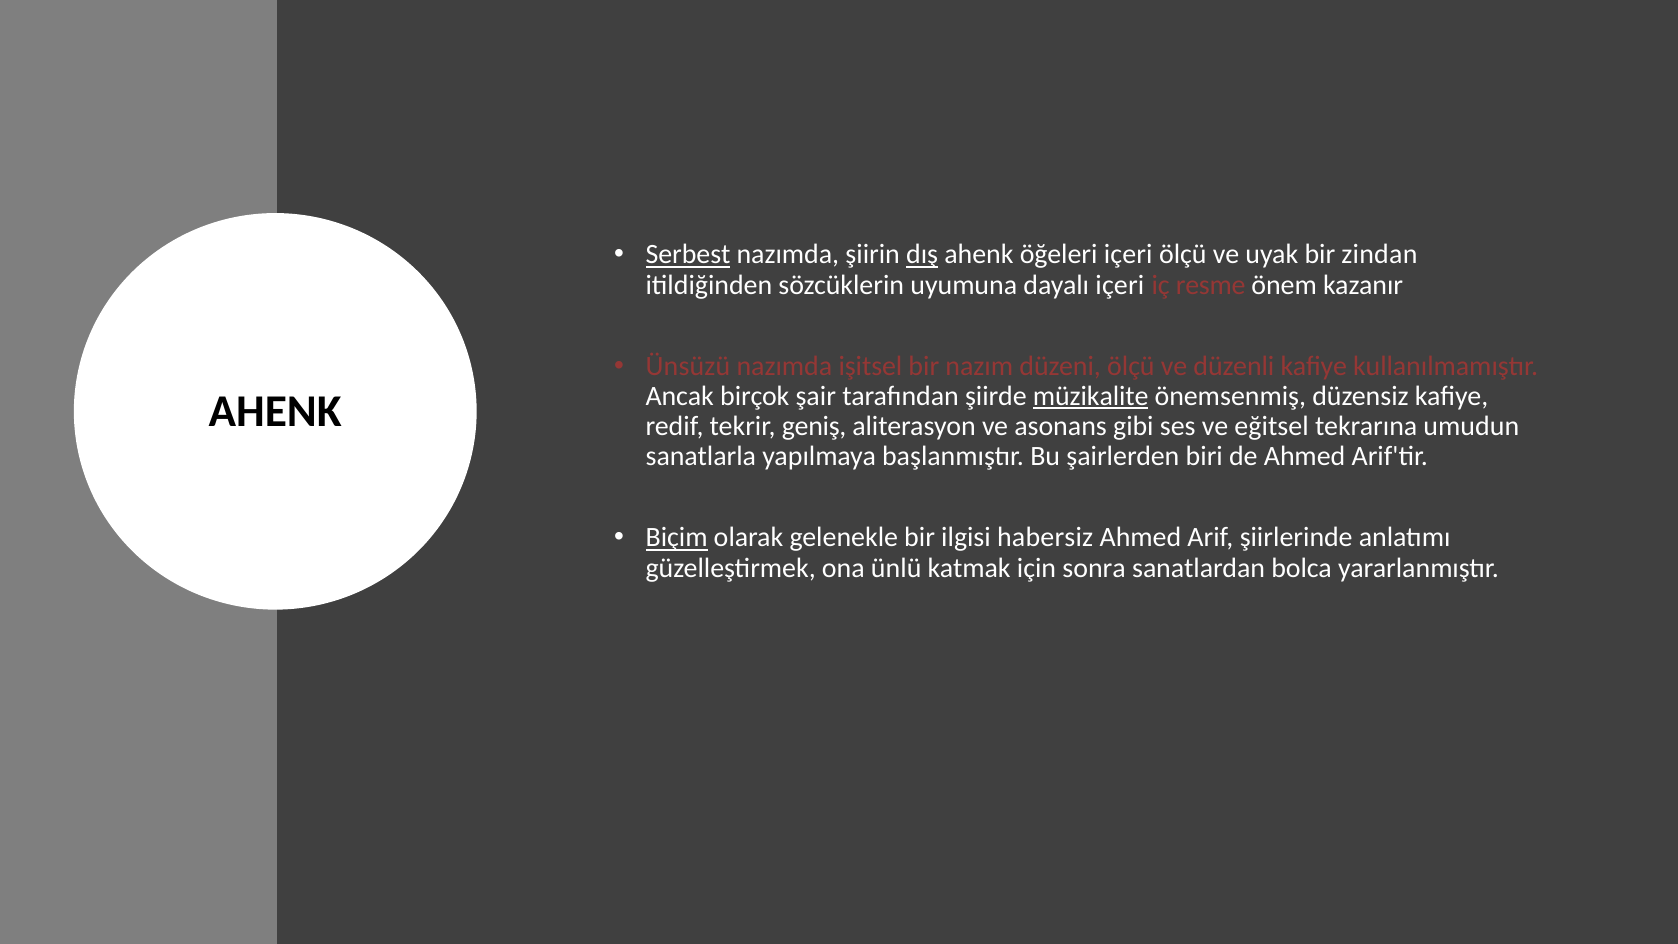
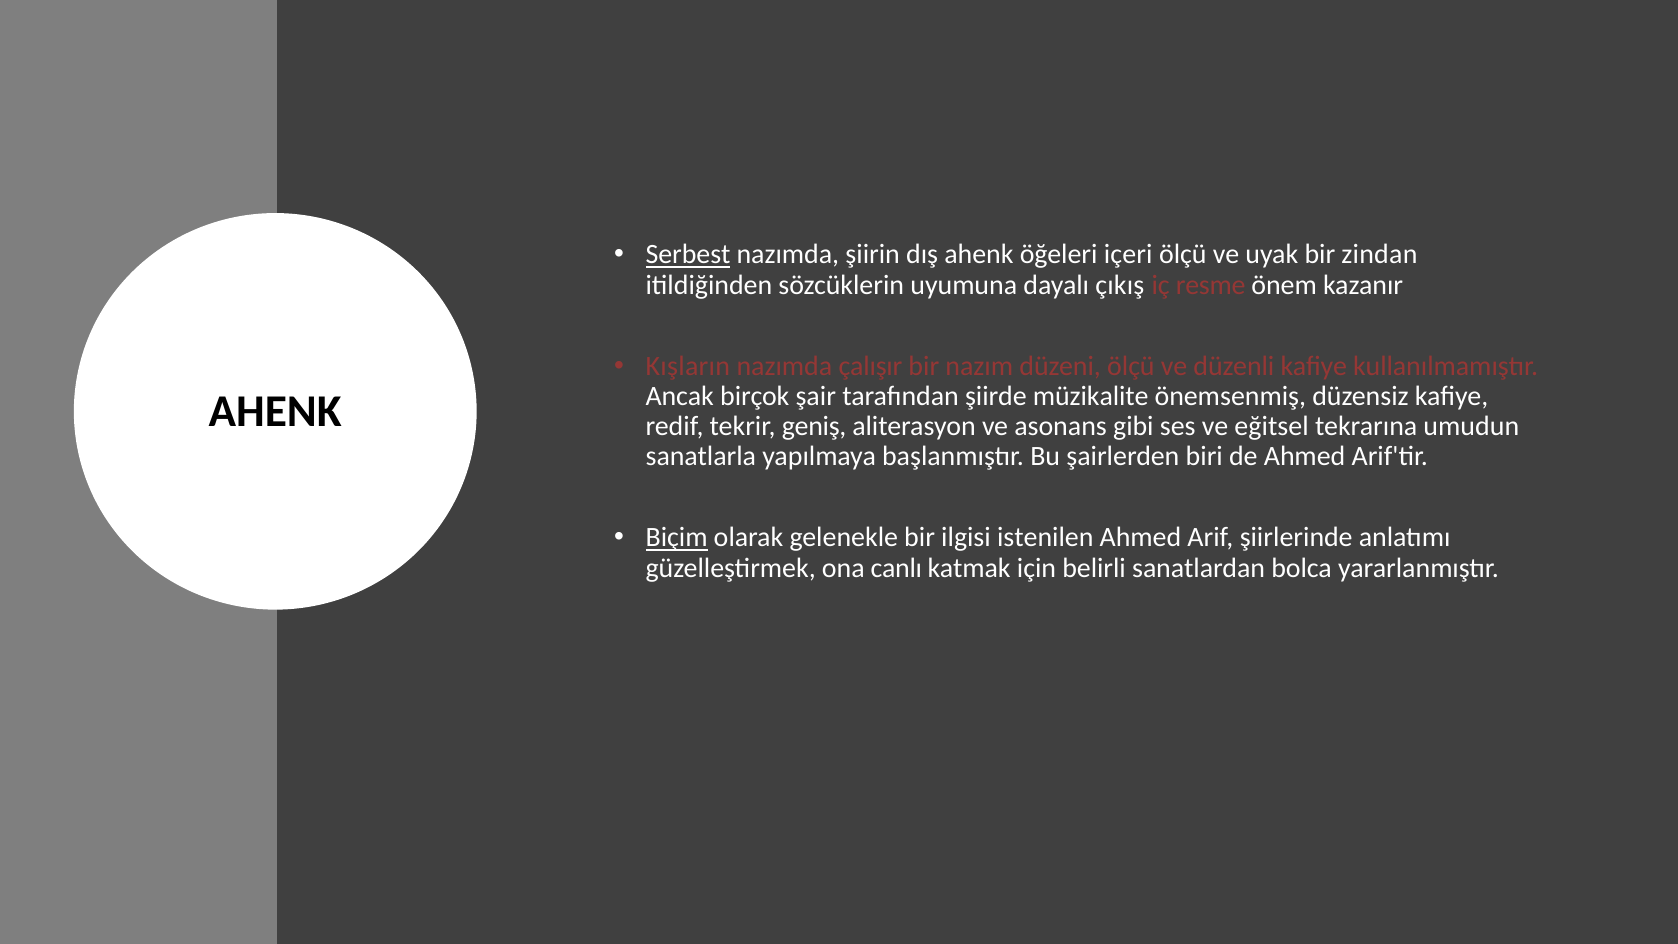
dış underline: present -> none (922, 255)
dayalı içeri: içeri -> çıkış (1120, 285)
Ünsüzü: Ünsüzü -> Kışların (688, 366)
işitsel: işitsel -> çalışır (870, 366)
müzikalite underline: present -> none (1091, 396)
habersiz: habersiz -> istenilen (1045, 538)
ünlü: ünlü -> canlı (896, 568)
sonra: sonra -> belirli (1094, 568)
